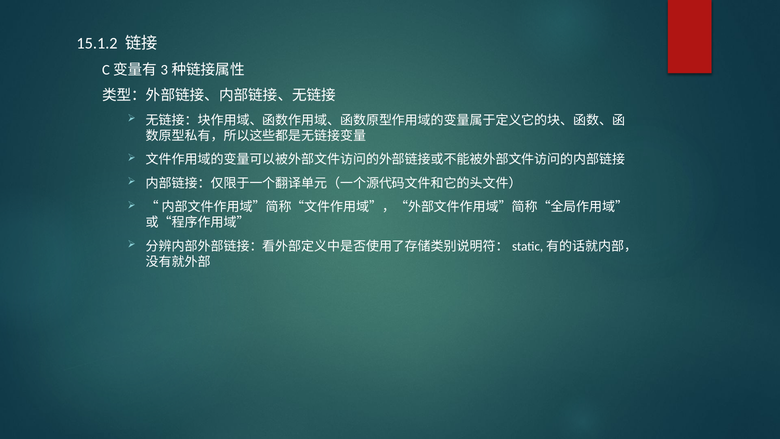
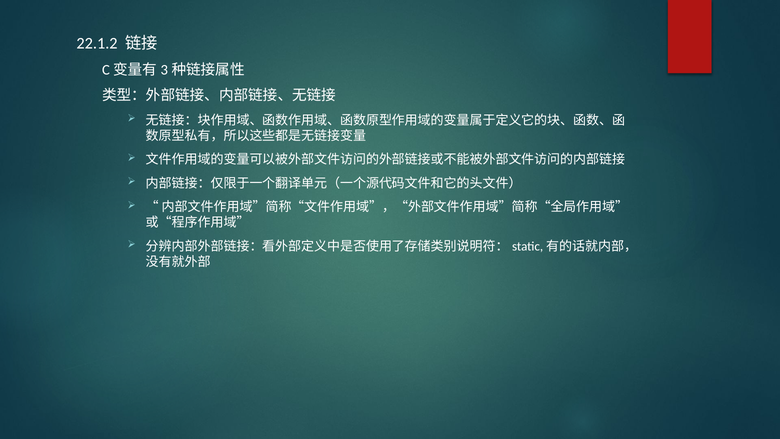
15.1.2: 15.1.2 -> 22.1.2 (97, 43)
